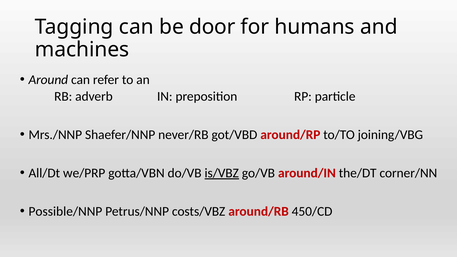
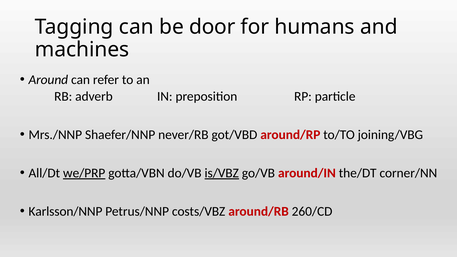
we/PRP underline: none -> present (84, 173)
Possible/NNP: Possible/NNP -> Karlsson/NNP (65, 211)
450/CD: 450/CD -> 260/CD (312, 211)
